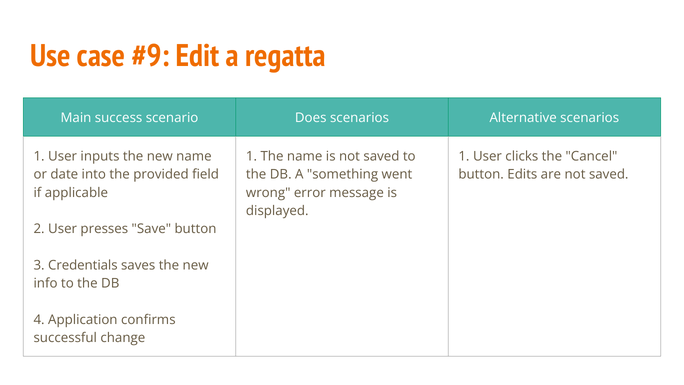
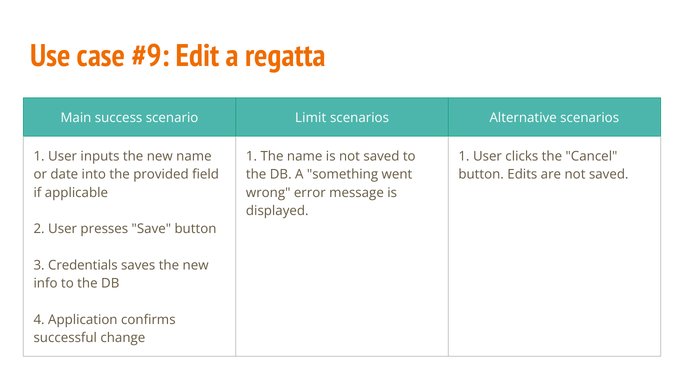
Does: Does -> Limit (311, 118)
